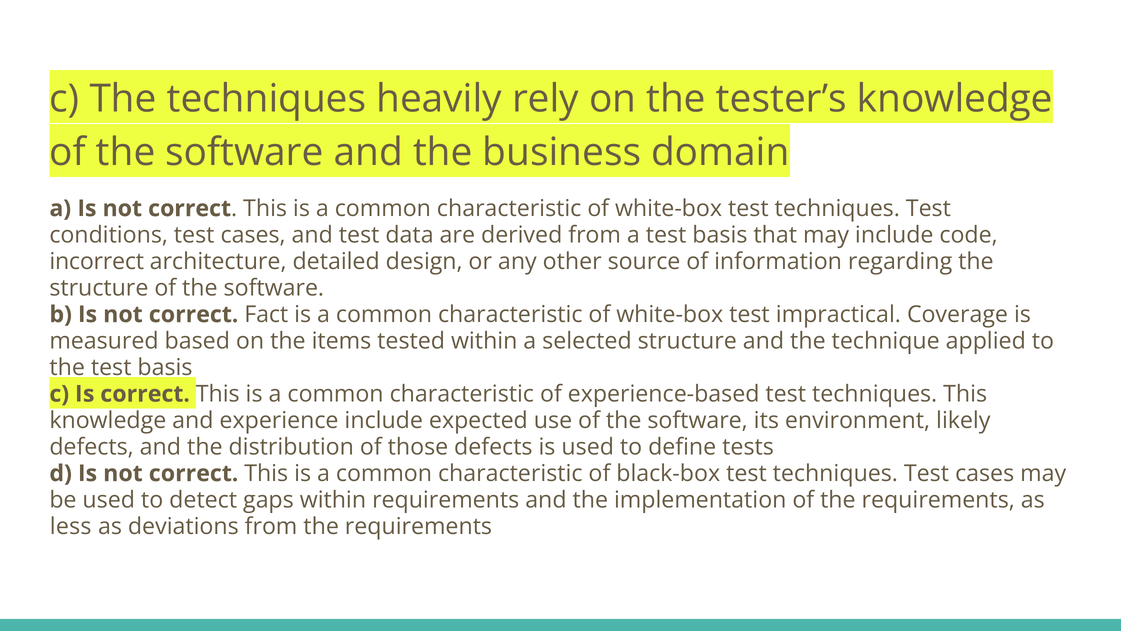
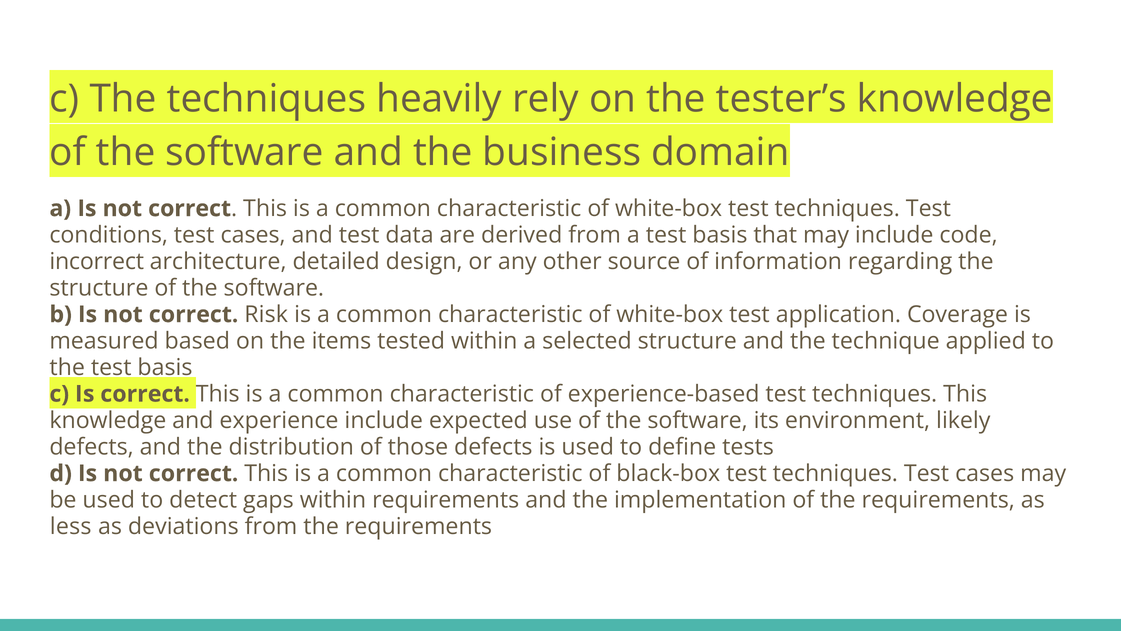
Fact: Fact -> Risk (266, 314)
impractical: impractical -> application (838, 314)
